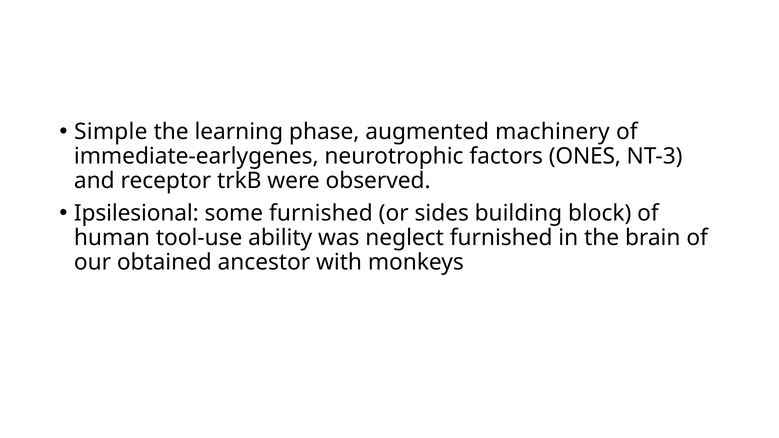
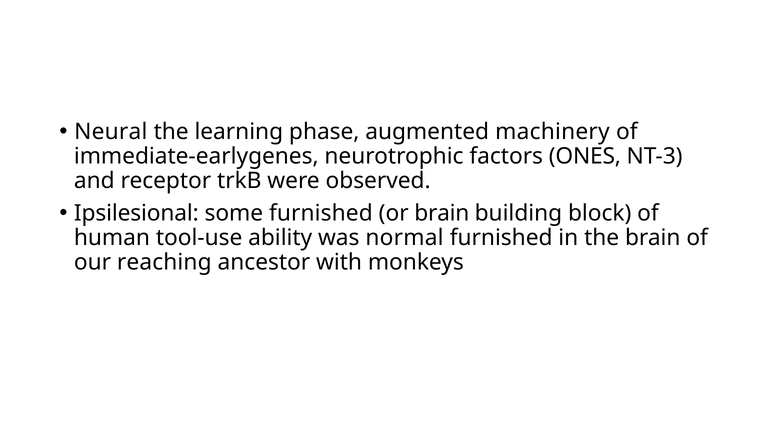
Simple: Simple -> Neural (111, 132)
or sides: sides -> brain (442, 213)
neglect: neglect -> normal (405, 238)
obtained: obtained -> reaching (164, 263)
